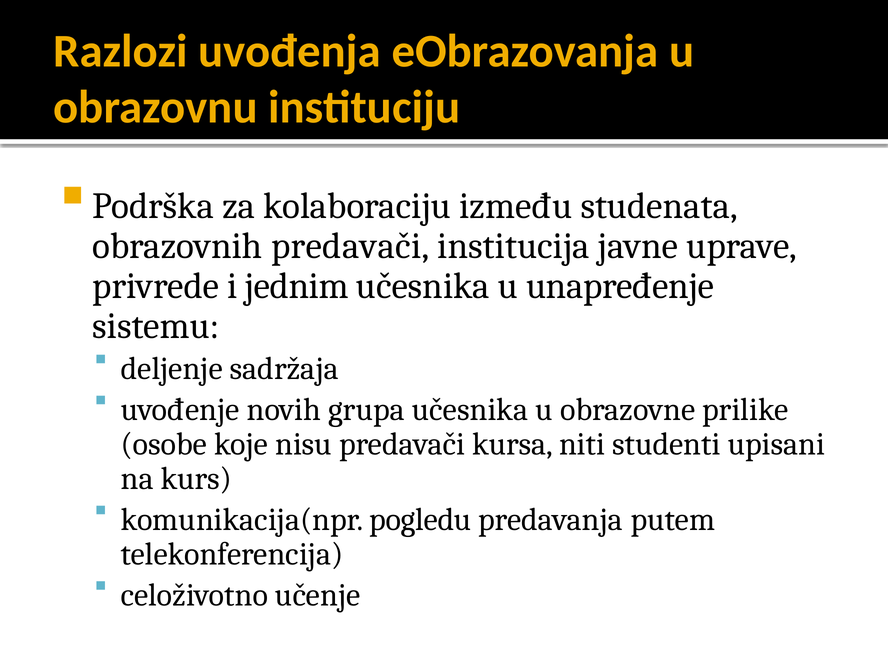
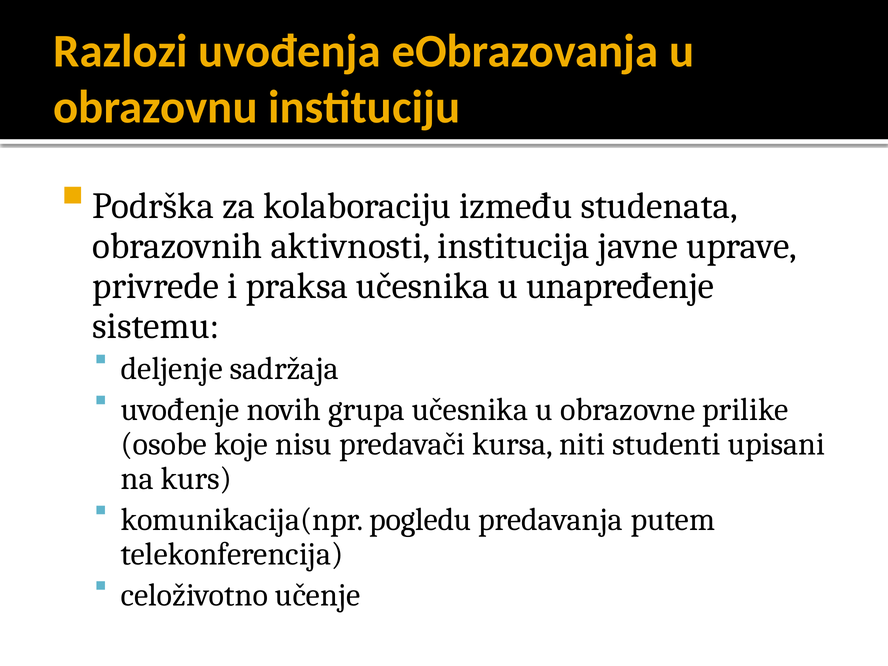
obrazovnih predavači: predavači -> aktivnosti (350, 246)
jednim: jednim -> praksa (297, 286)
